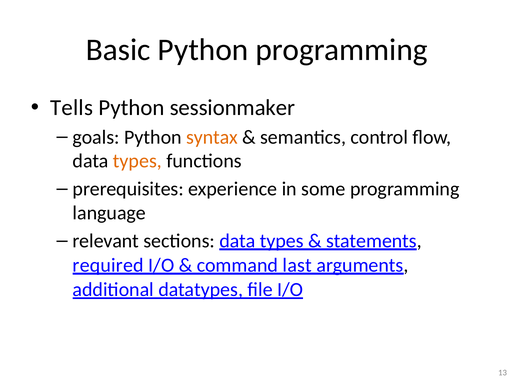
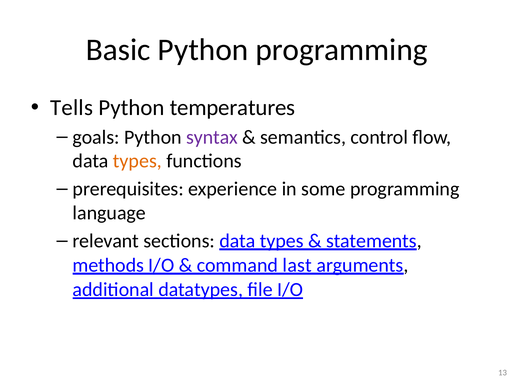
sessionmaker: sessionmaker -> temperatures (233, 108)
syntax colour: orange -> purple (212, 137)
required: required -> methods (108, 266)
